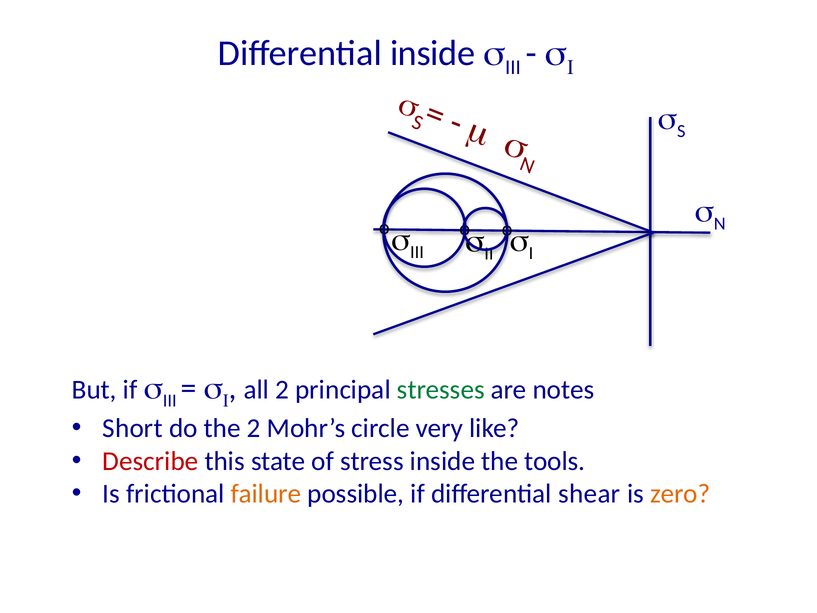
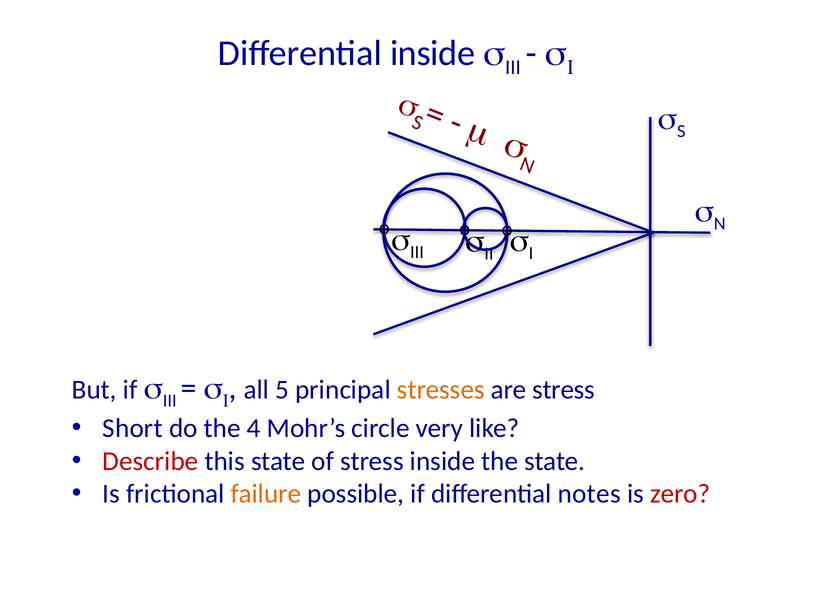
all 2: 2 -> 5 (282, 389)
stresses colour: green -> orange (441, 389)
are notes: notes -> stress (563, 389)
the 2: 2 -> 4 (254, 428)
the tools: tools -> state (555, 461)
shear: shear -> notes (589, 494)
zero colour: orange -> red (680, 494)
